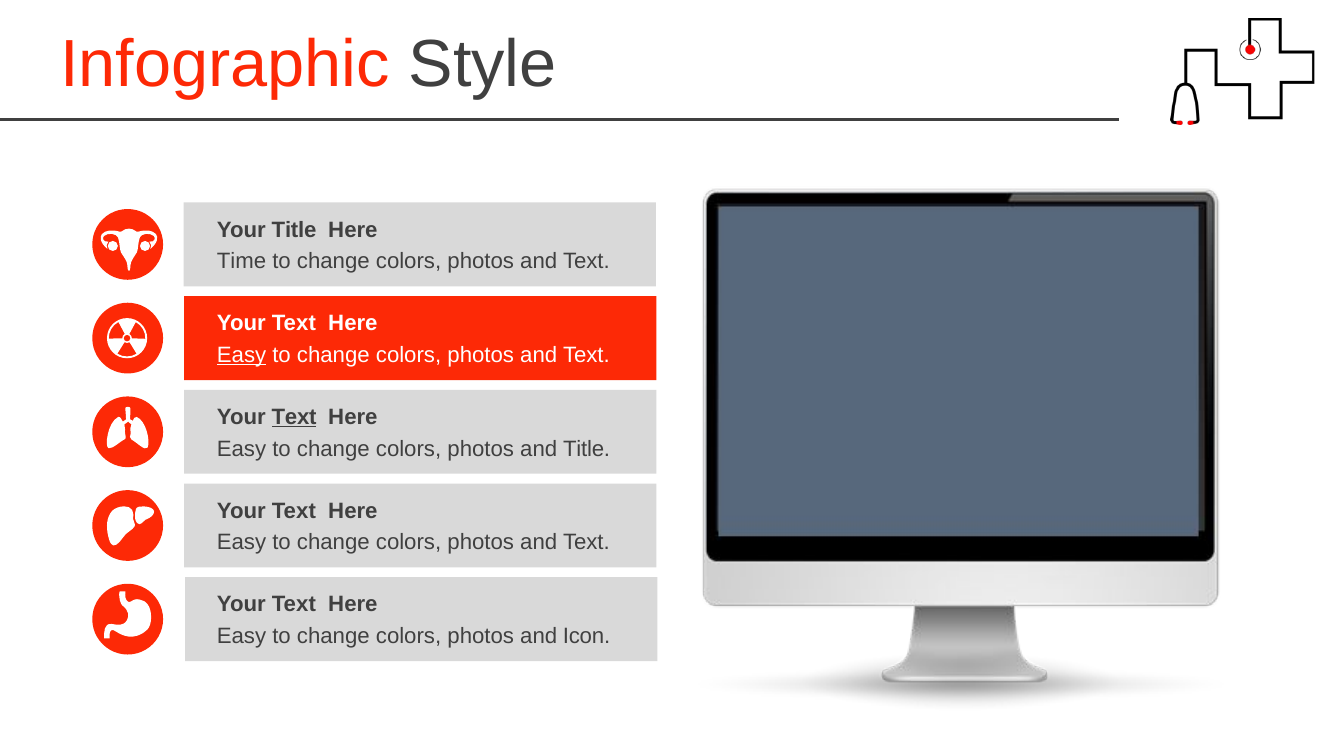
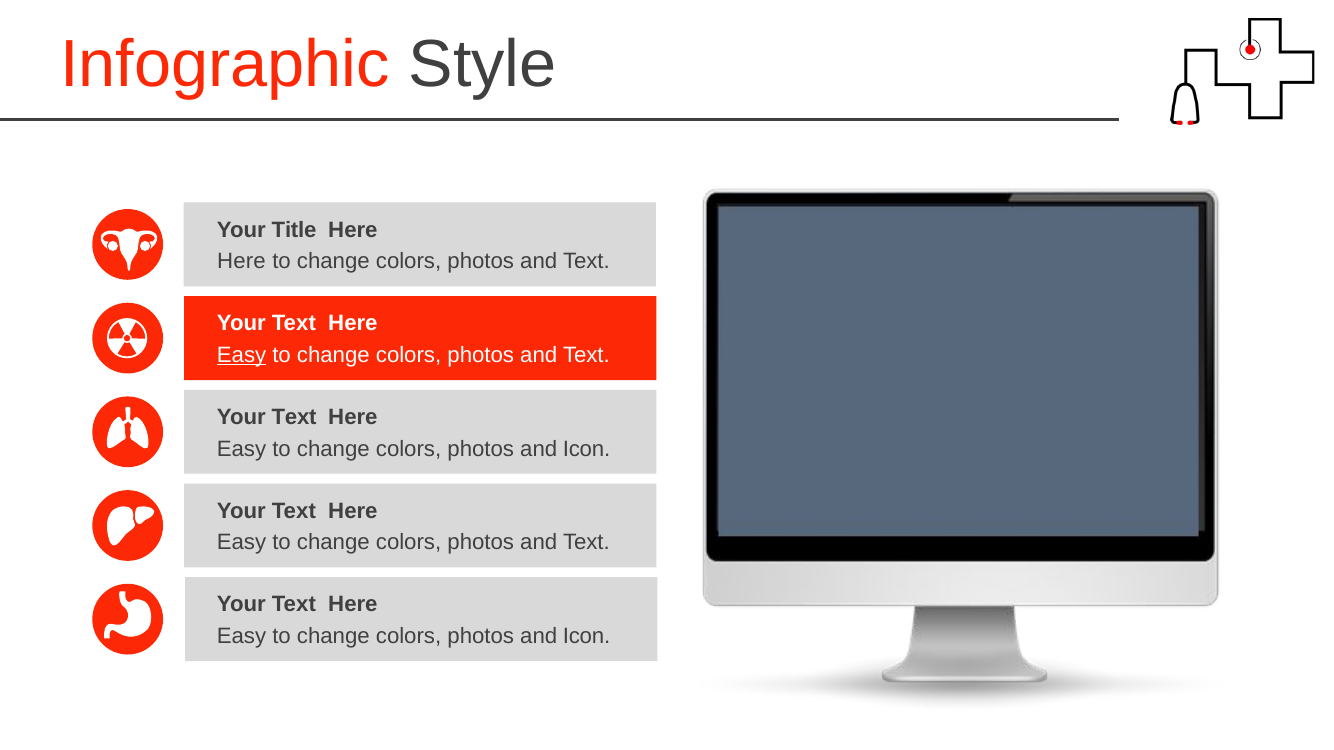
Time: Time -> Here (241, 262)
Text underline: present -> none (294, 417)
Title: Title -> Icon (587, 449)
